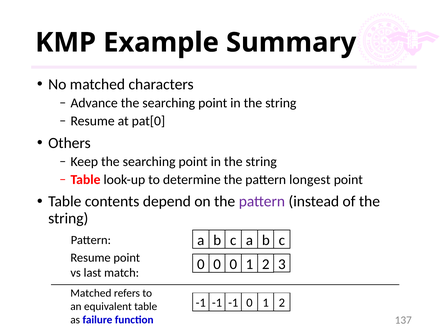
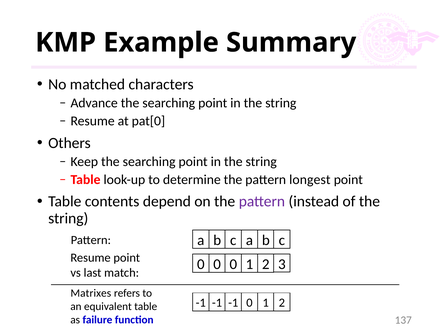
Matched: Matched -> Matrixes (91, 293)
